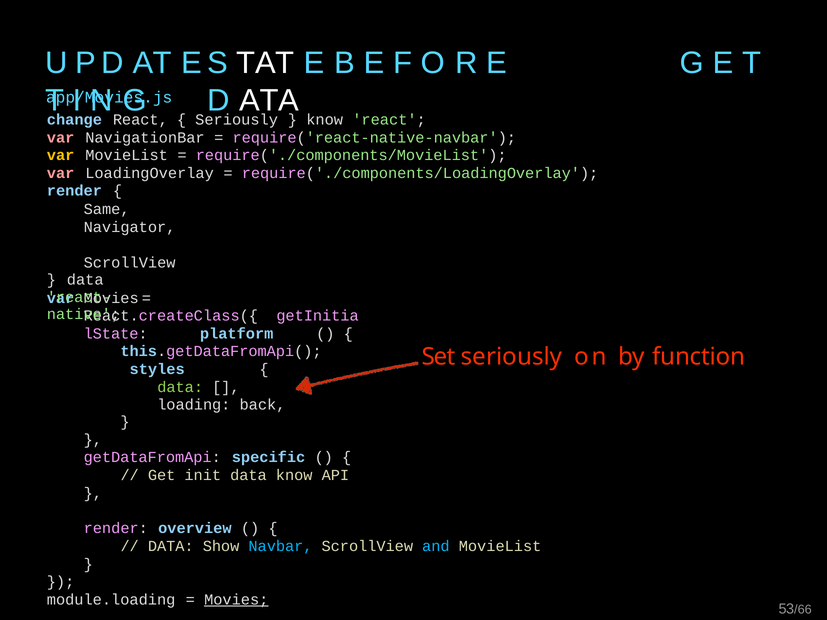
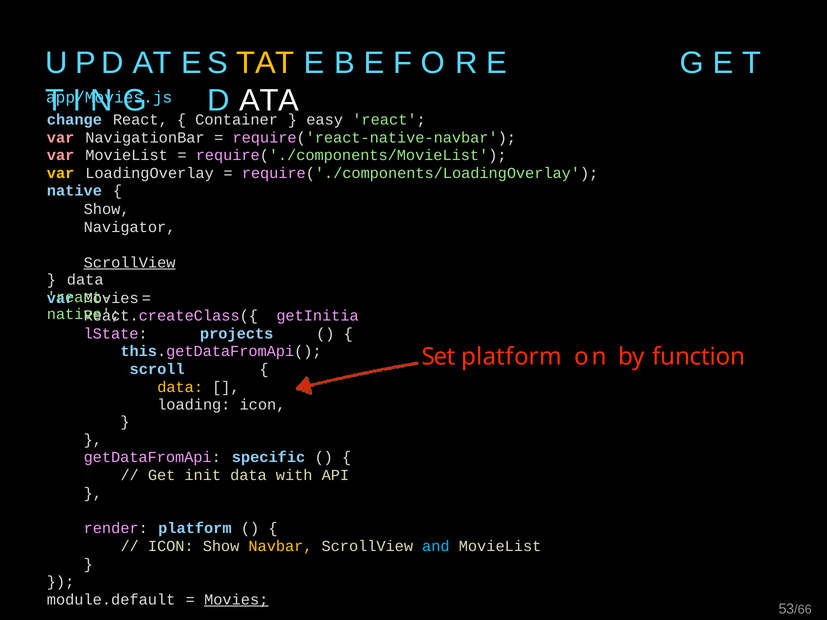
TAT colour: white -> yellow (265, 63)
Seriously: Seriously -> Container (237, 120)
know: know -> easy (325, 120)
var colour: yellow -> pink (61, 155)
var colour: pink -> yellow (61, 173)
render: render -> native (74, 191)
Same: Same -> Show (107, 209)
ScrollView underline: none -> present (130, 263)
platform: platform -> projects (237, 334)
Set seriously: seriously -> platform (511, 357)
styles: styles -> scroll (157, 369)
data colour: light green -> yellow (180, 387)
loading back: back -> icon (263, 405)
data know: know -> with (294, 475)
render overview: overview -> platform (195, 528)
DATA: DATA -> ICON (171, 546)
Navbar colour: light blue -> yellow (281, 546)
module.loading: module.loading -> module.default (111, 600)
